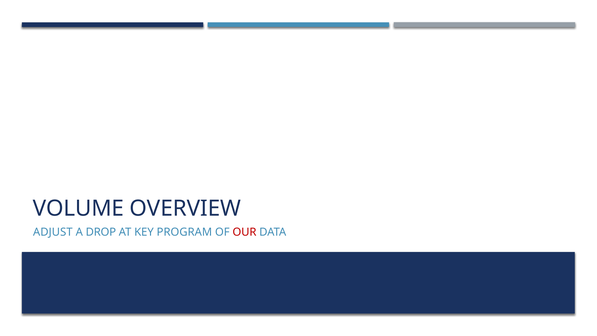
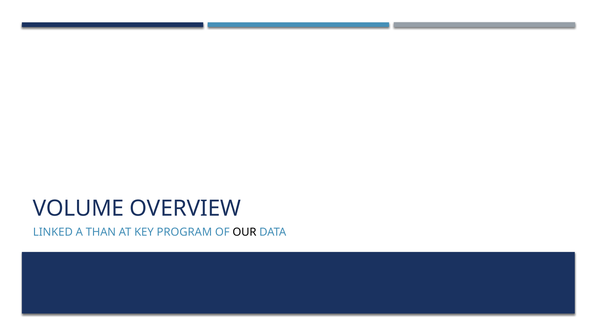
ADJUST: ADJUST -> LINKED (53, 232)
DROP: DROP -> THAN (101, 232)
OUR colour: red -> black (244, 232)
